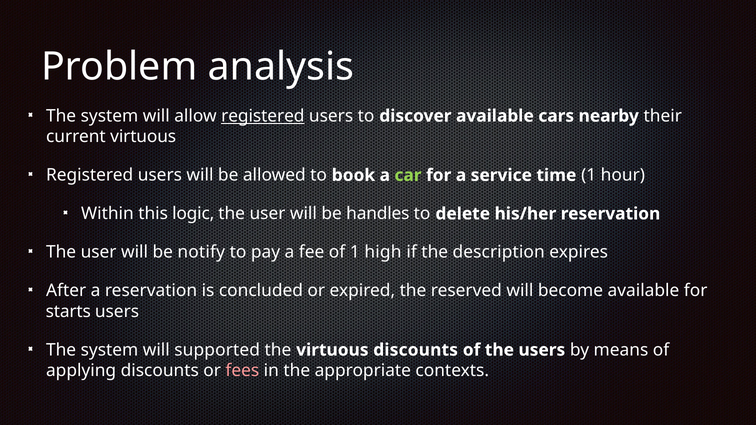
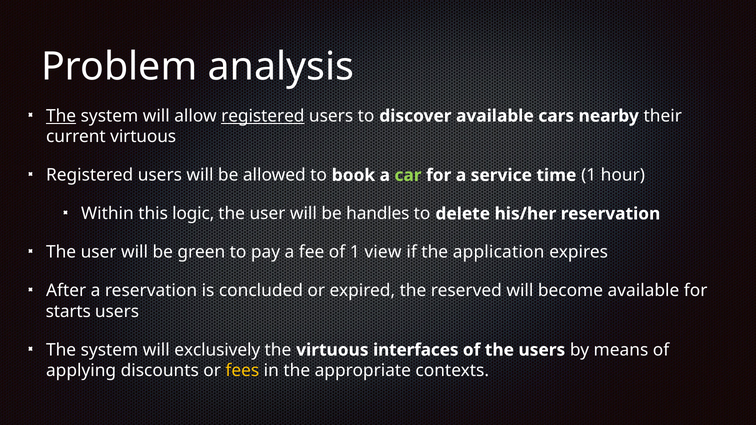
The underline: none -> present (61, 116)
notify: notify -> green (201, 252)
high: high -> view (383, 252)
description: description -> application (499, 252)
supported: supported -> exclusively (217, 350)
virtuous discounts: discounts -> interfaces (416, 350)
fees colour: pink -> yellow (242, 371)
